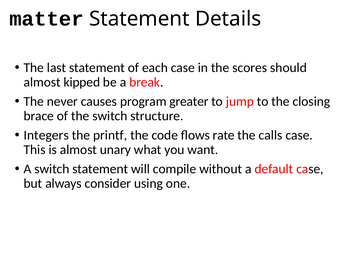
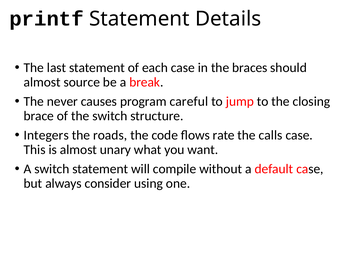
matter: matter -> printf (47, 19)
scores: scores -> braces (250, 68)
kipped: kipped -> source (82, 82)
greater: greater -> careful (189, 102)
printf: printf -> roads (110, 135)
